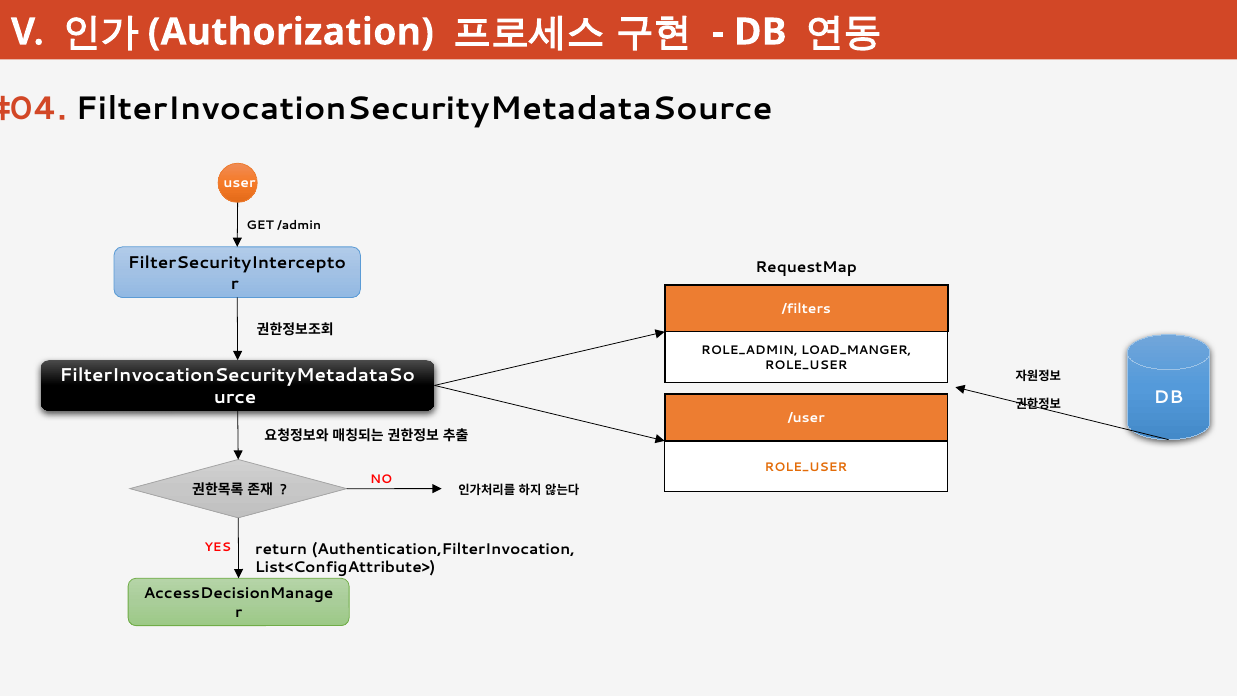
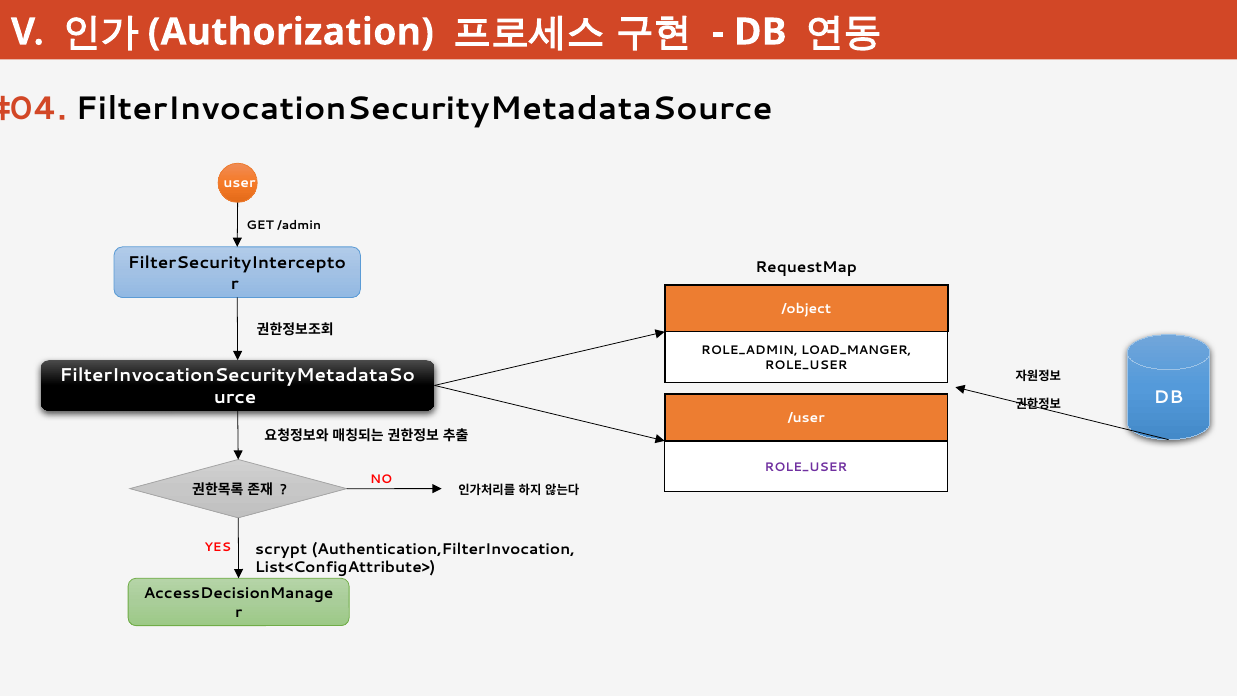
/filters: /filters -> /object (806, 309)
ROLE_USER colour: orange -> purple (806, 467)
return: return -> scrypt (281, 549)
